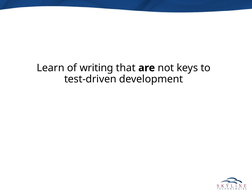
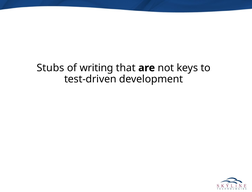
Learn: Learn -> Stubs (51, 68)
